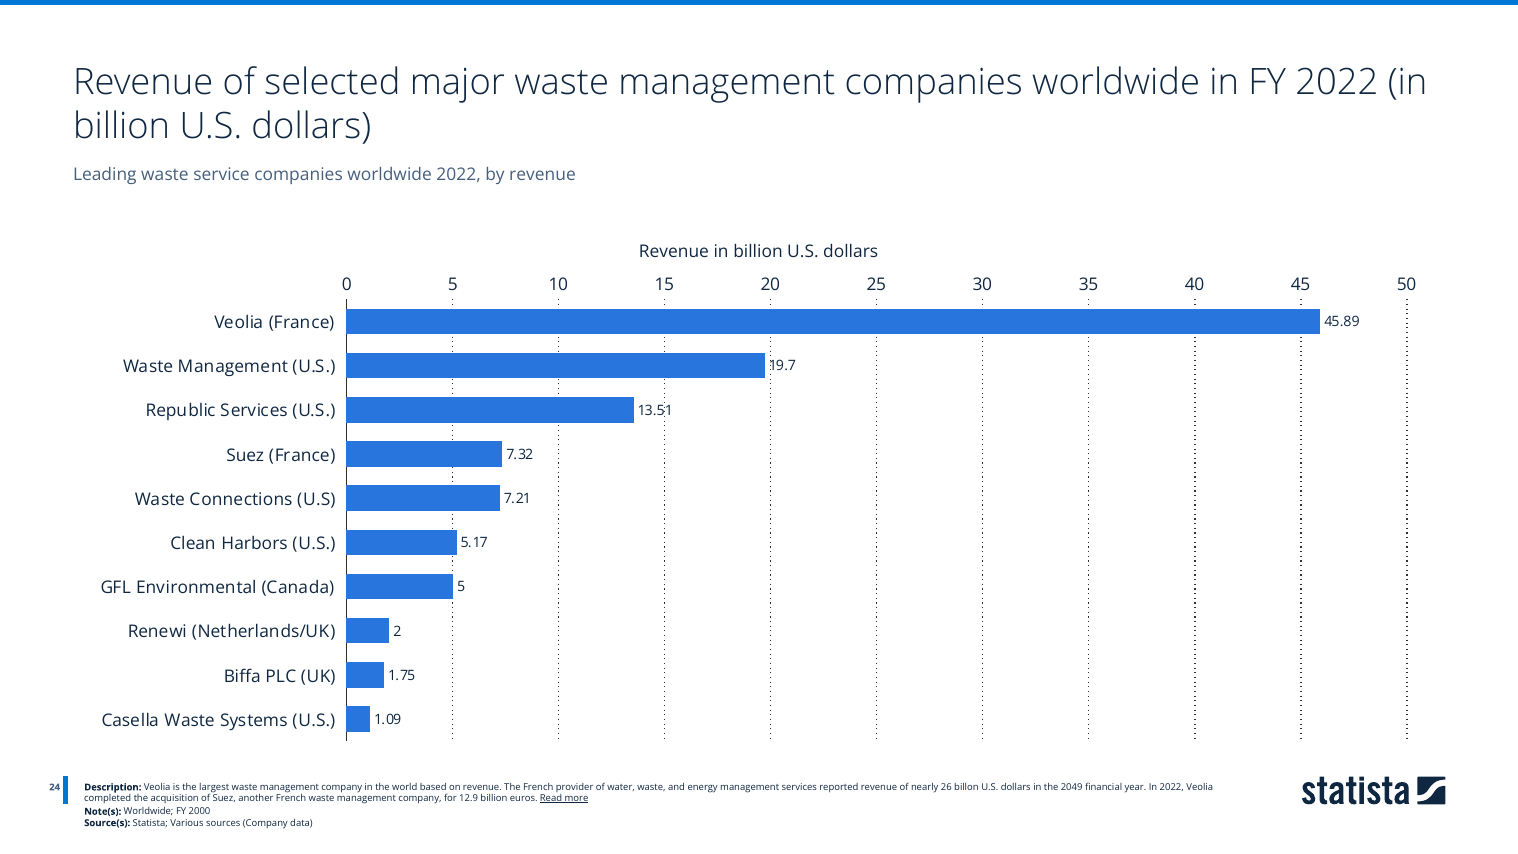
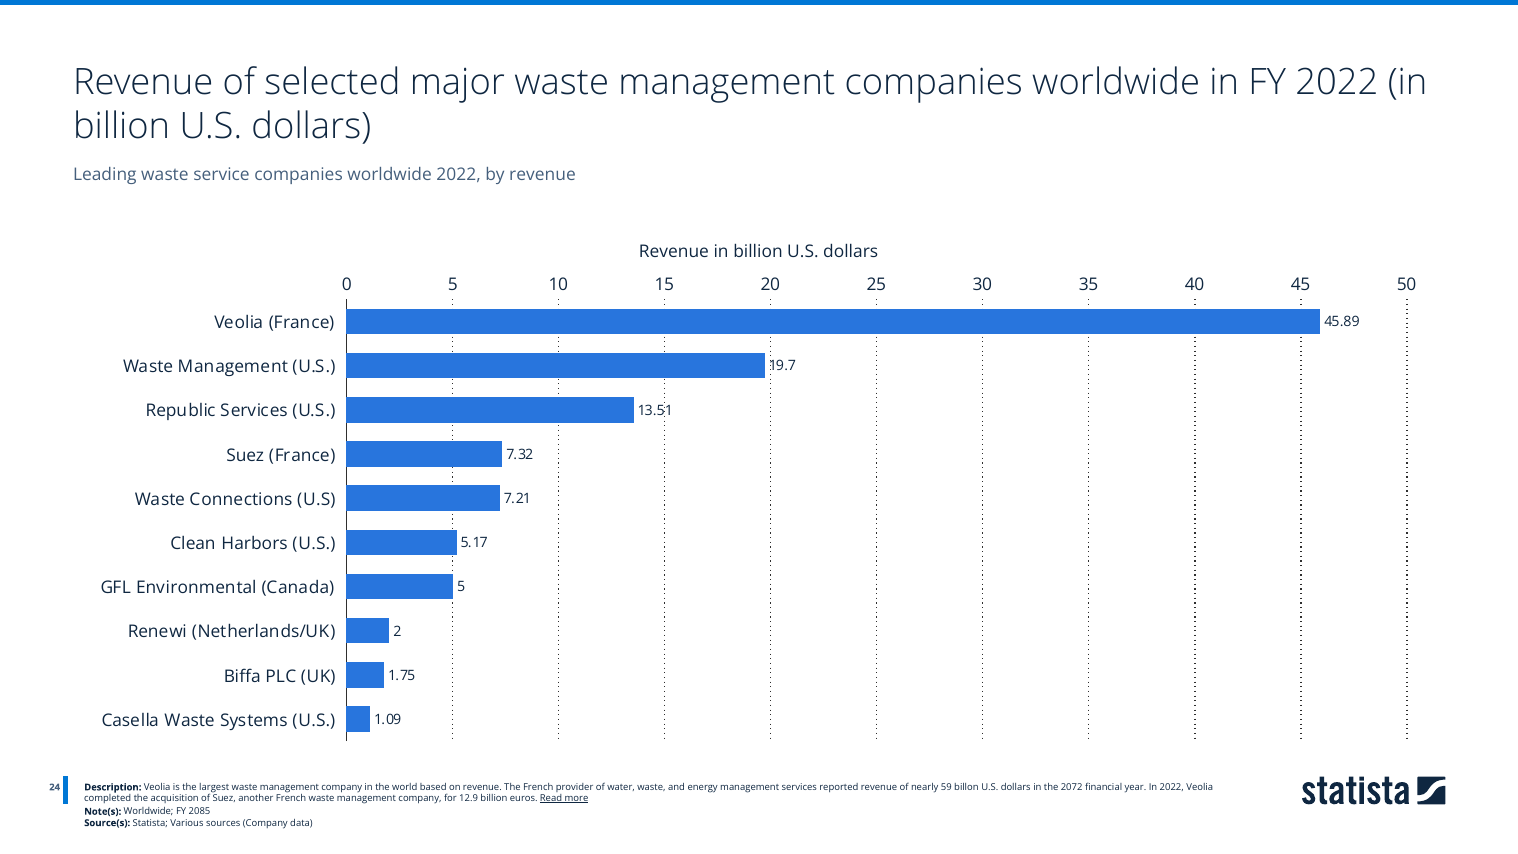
26: 26 -> 59 (946, 787)
2049: 2049 -> 2072 (1072, 787)
2000: 2000 -> 2085 (200, 811)
